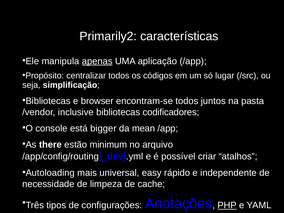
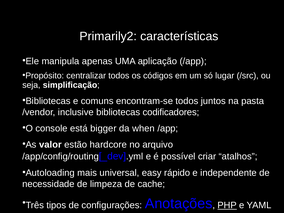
apenas underline: present -> none (97, 61)
browser: browser -> comuns (97, 101)
mean: mean -> when (143, 128)
there: there -> valor (50, 145)
minimum: minimum -> hardcore (108, 145)
